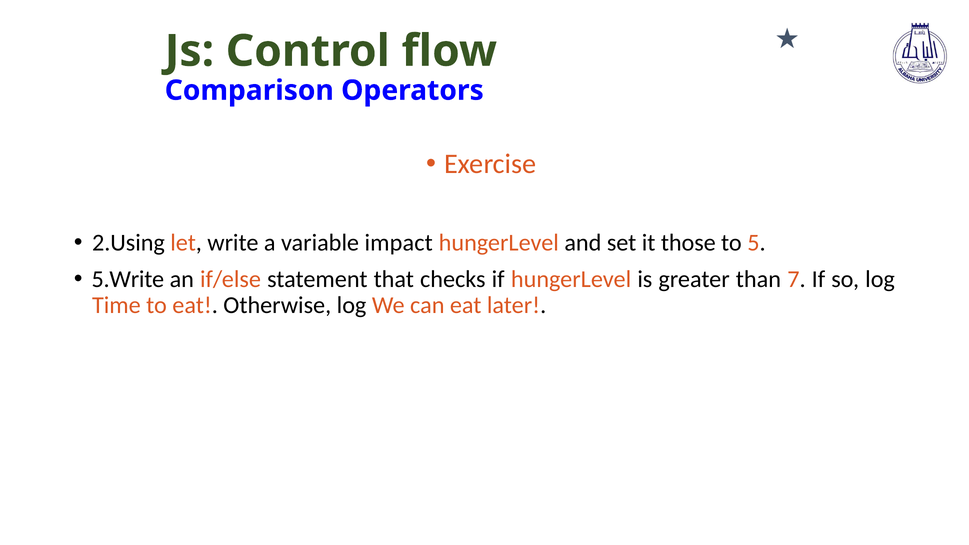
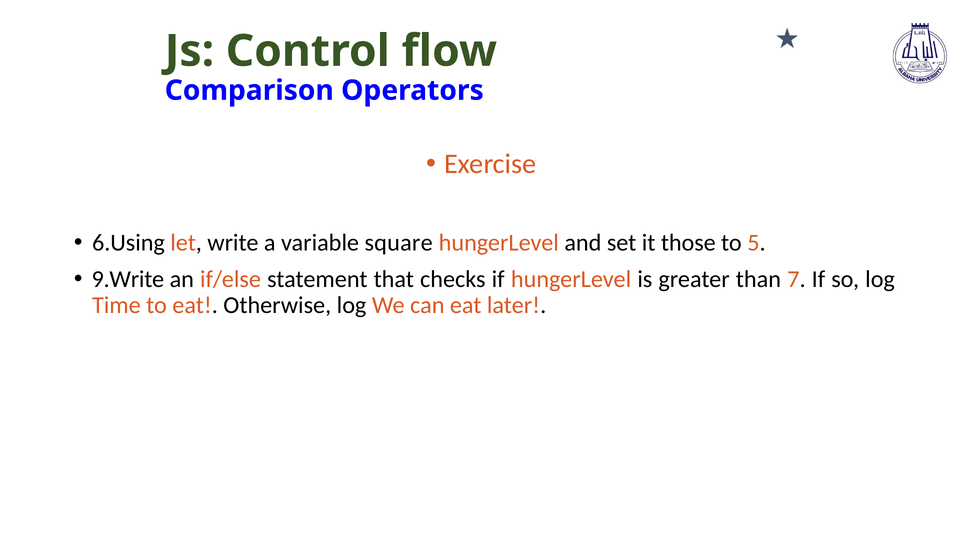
2.Using: 2.Using -> 6.Using (128, 243)
impact: impact -> square (399, 243)
5.Write: 5.Write -> 9.Write (128, 279)
